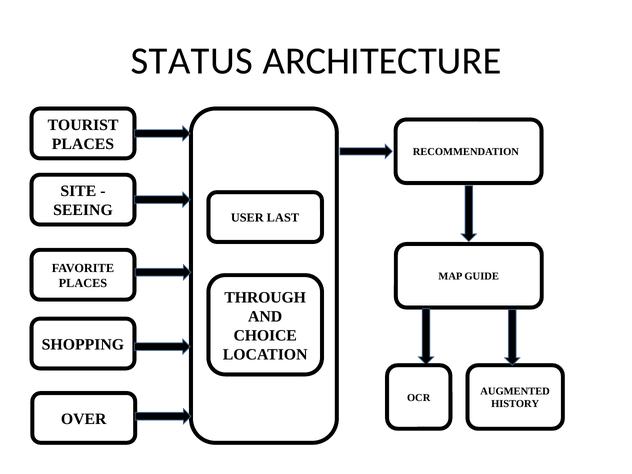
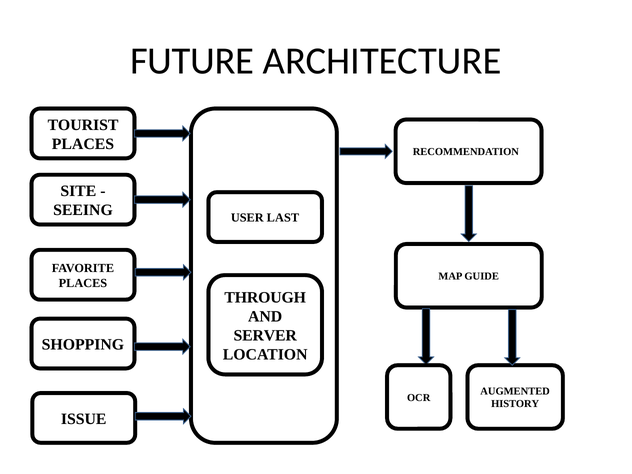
STATUS: STATUS -> FUTURE (192, 61)
CHOICE: CHOICE -> SERVER (265, 335)
OVER: OVER -> ISSUE (84, 419)
